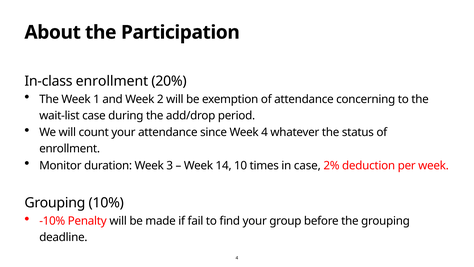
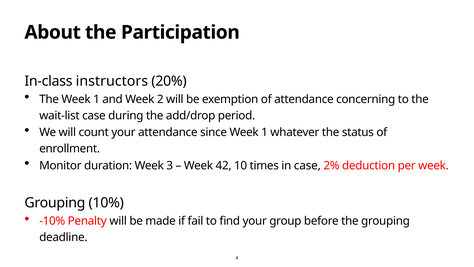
In-class enrollment: enrollment -> instructors (112, 81)
since Week 4: 4 -> 1 (265, 132)
14: 14 -> 42 (224, 165)
